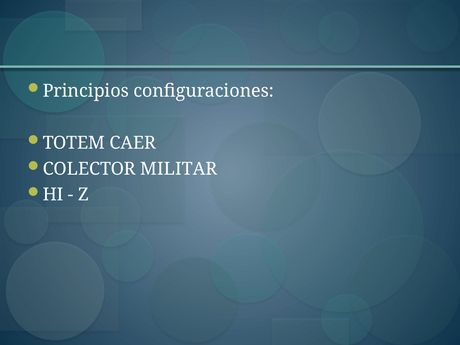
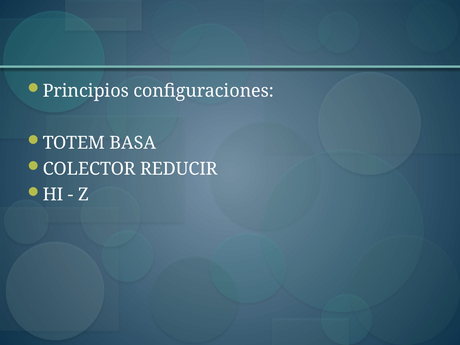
CAER: CAER -> BASA (133, 143)
MILITAR: MILITAR -> REDUCIR (179, 169)
